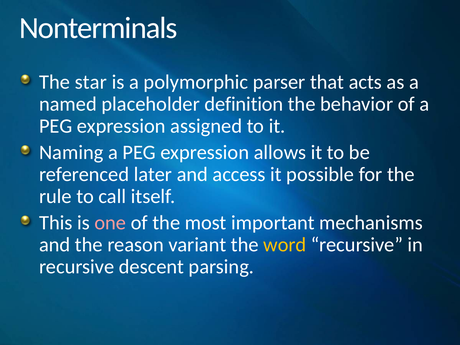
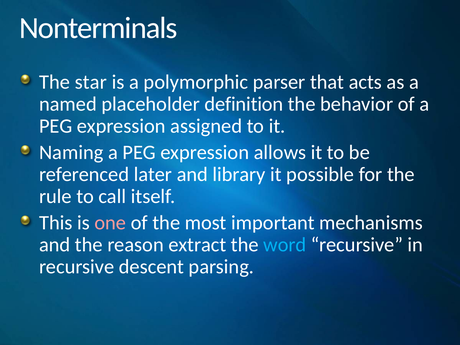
access: access -> library (239, 174)
variant: variant -> extract (197, 245)
word colour: yellow -> light blue (285, 245)
